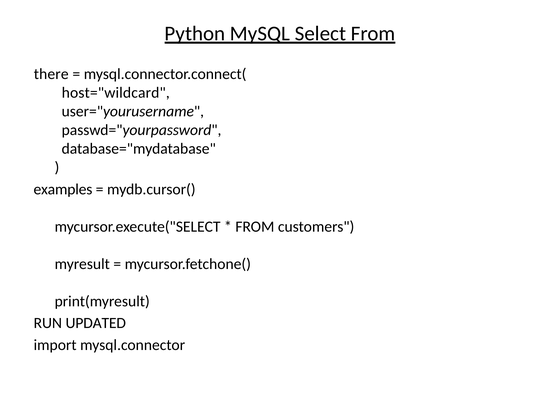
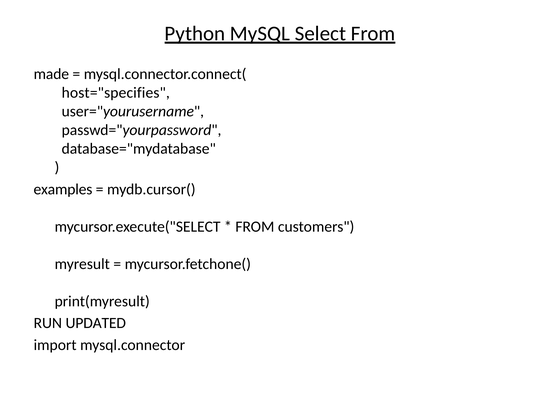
there: there -> made (51, 74)
host="wildcard: host="wildcard -> host="specifies (116, 93)
